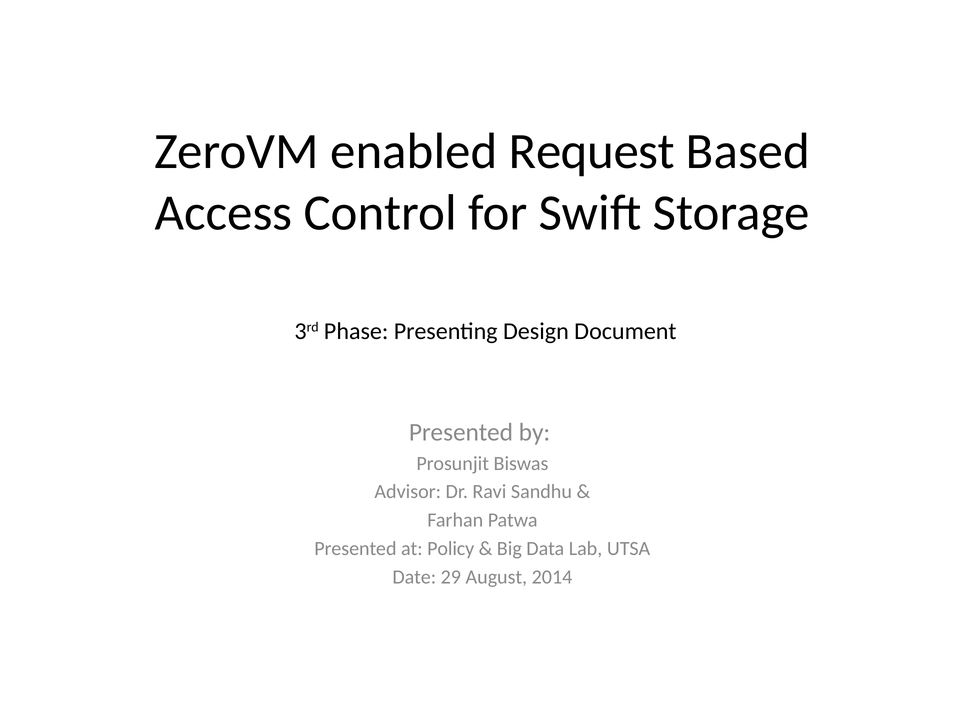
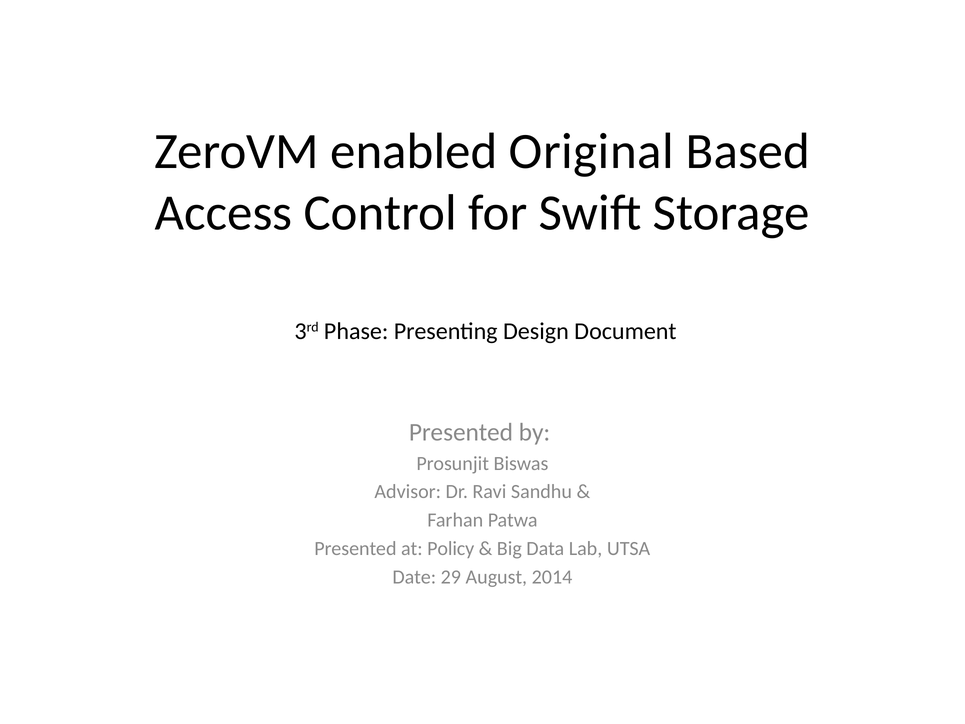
Request: Request -> Original (591, 151)
